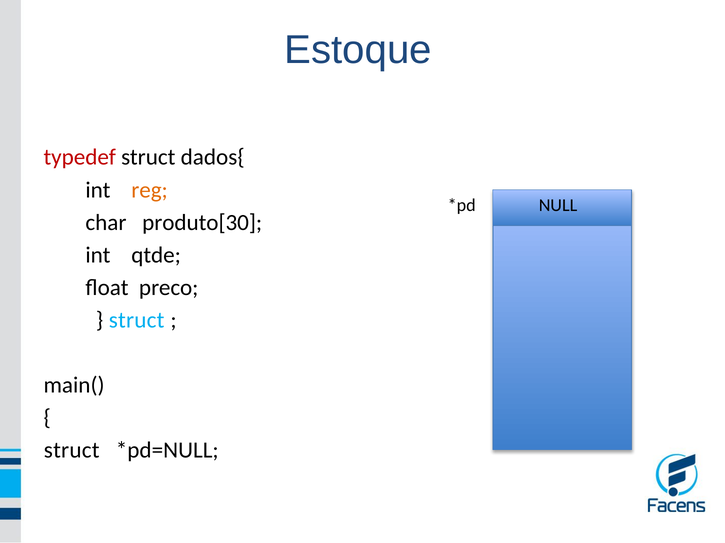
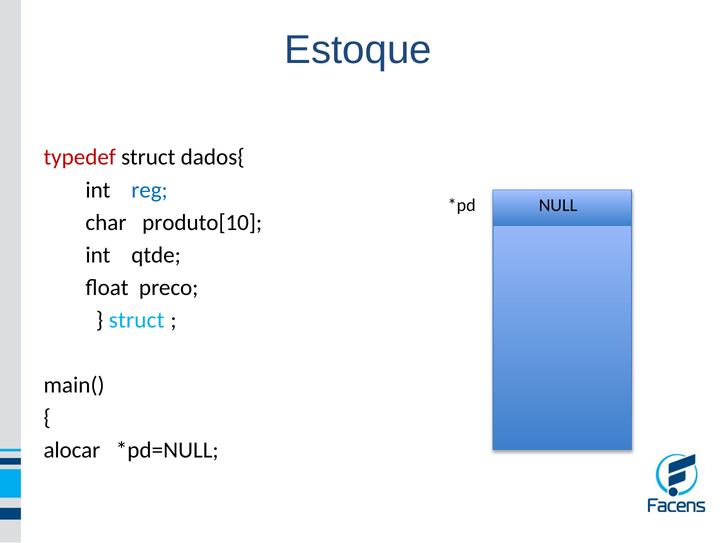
reg colour: orange -> blue (150, 190)
produto[30: produto[30 -> produto[10 (202, 223)
struct: struct -> alocar (72, 451)
